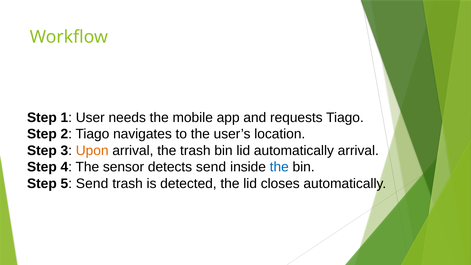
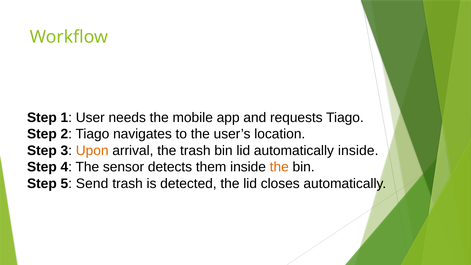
automatically arrival: arrival -> inside (358, 150)
detects send: send -> them (211, 167)
the colour: blue -> orange (279, 167)
